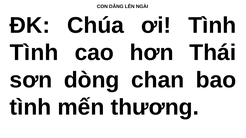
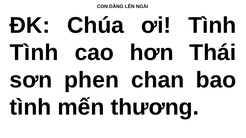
dòng: dòng -> phen (92, 80)
